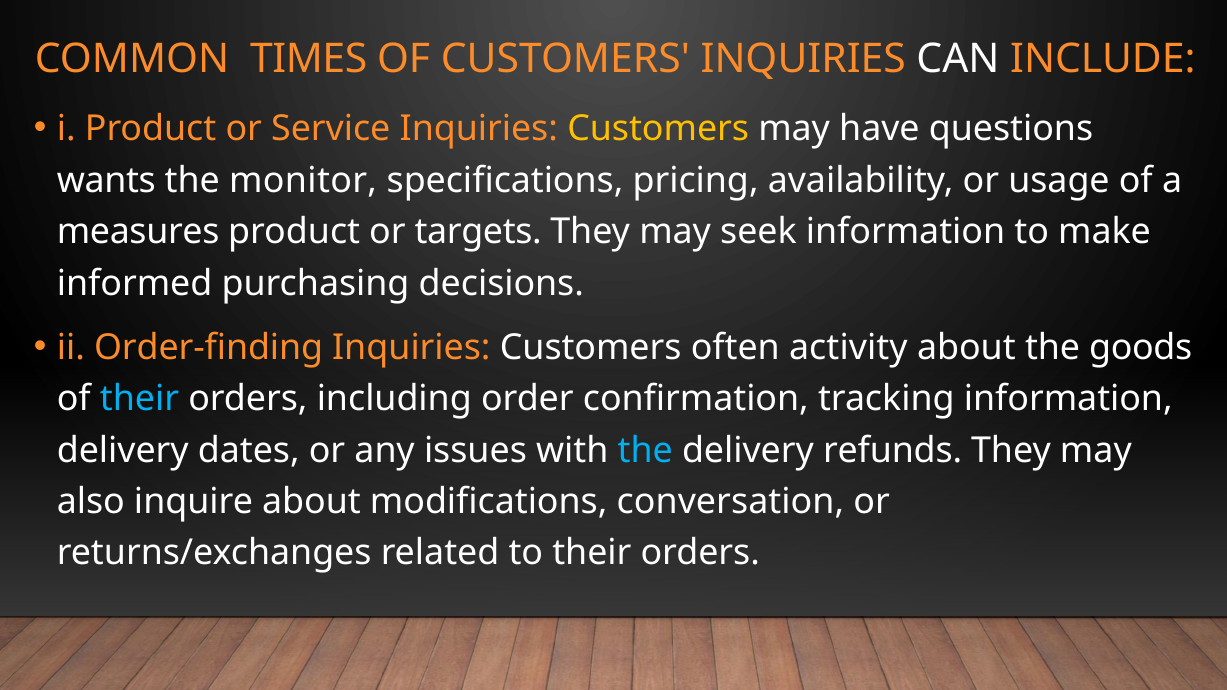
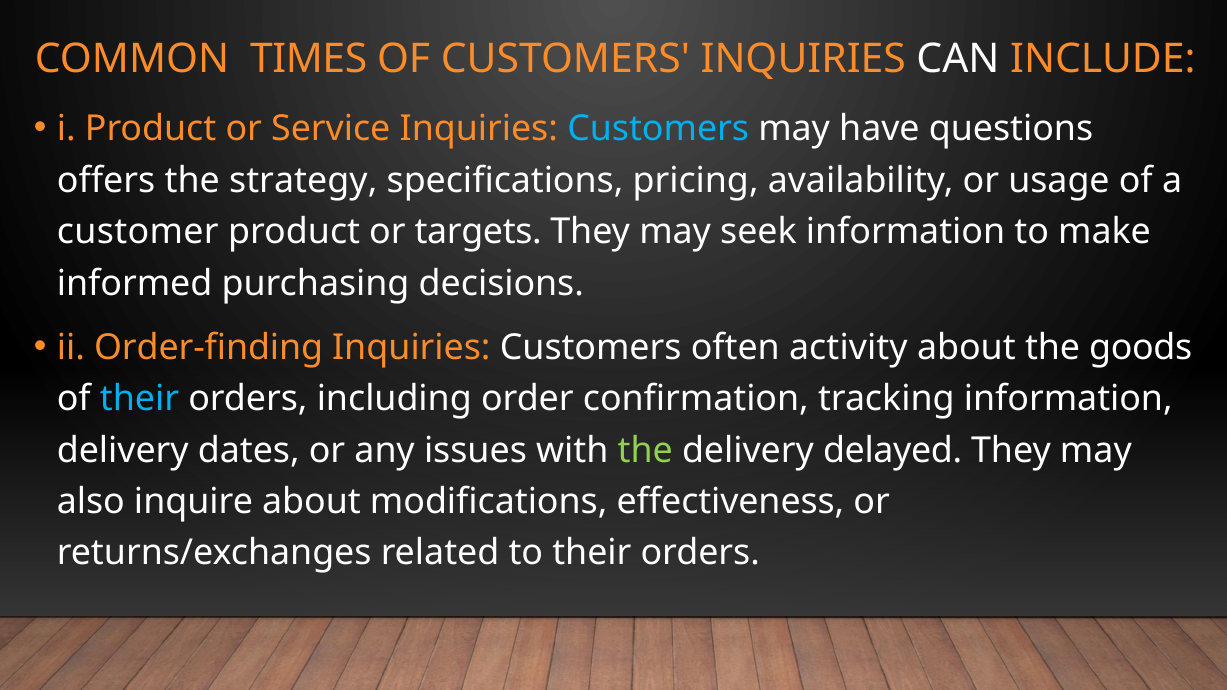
Customers colour: yellow -> light blue (658, 129)
wants: wants -> offers (106, 180)
monitor: monitor -> strategy (303, 180)
measures: measures -> customer (138, 232)
the colour: light blue -> light green (645, 450)
refunds: refunds -> delayed (893, 450)
conversation: conversation -> effectiveness (730, 502)
